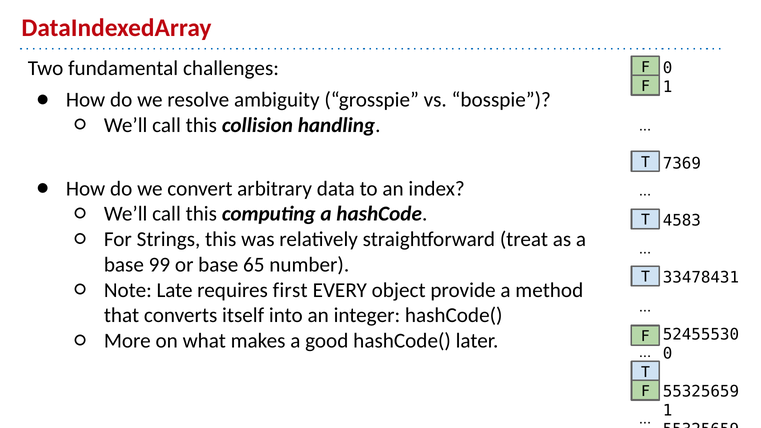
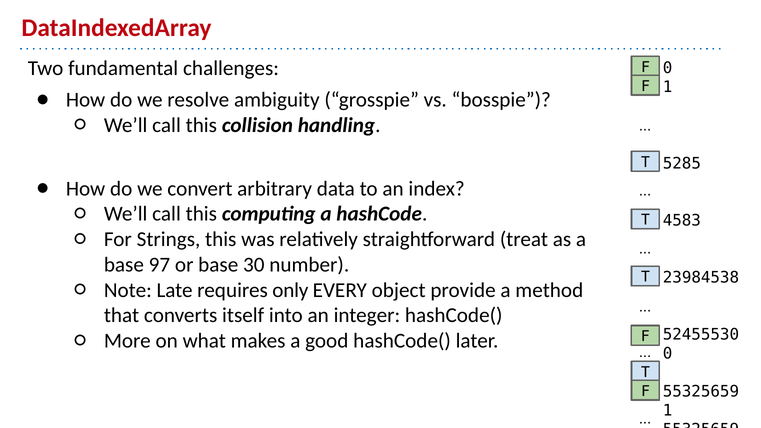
7369: 7369 -> 5285 (682, 163)
99: 99 -> 97 (159, 265)
65: 65 -> 30 (254, 265)
33478431: 33478431 -> 23984538 (701, 278)
first: first -> only (290, 290)
